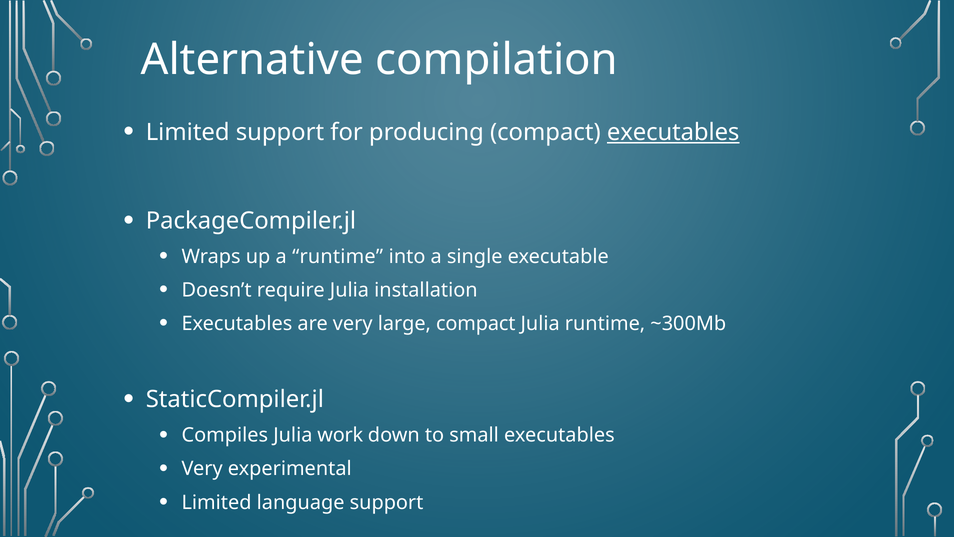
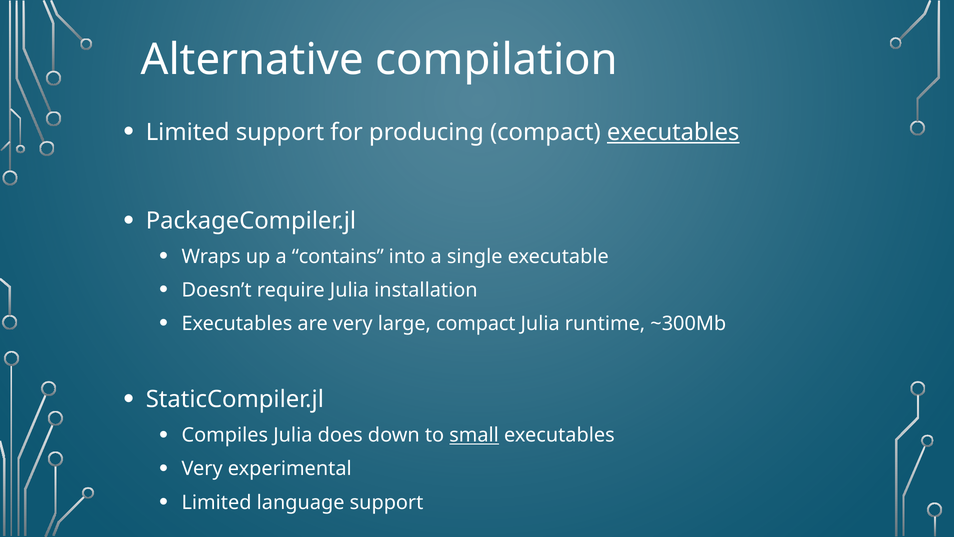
a runtime: runtime -> contains (338, 256)
work: work -> does (340, 435)
small underline: none -> present (474, 435)
